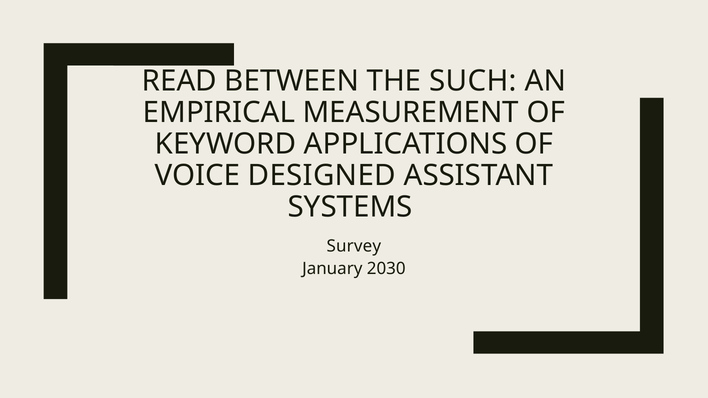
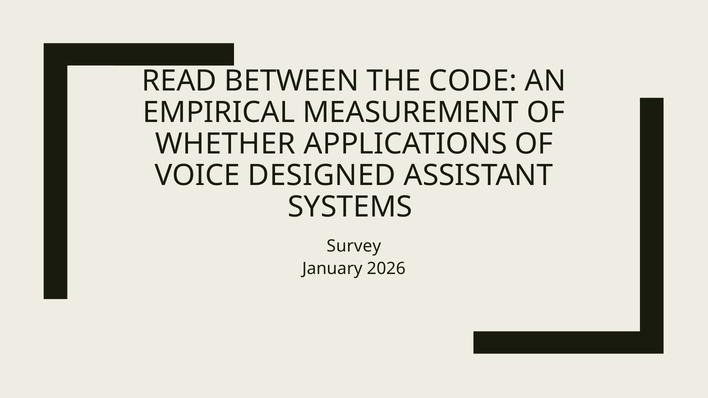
SUCH: SUCH -> CODE (473, 81)
KEYWORD: KEYWORD -> WHETHER (225, 144)
2030: 2030 -> 2026 (386, 269)
